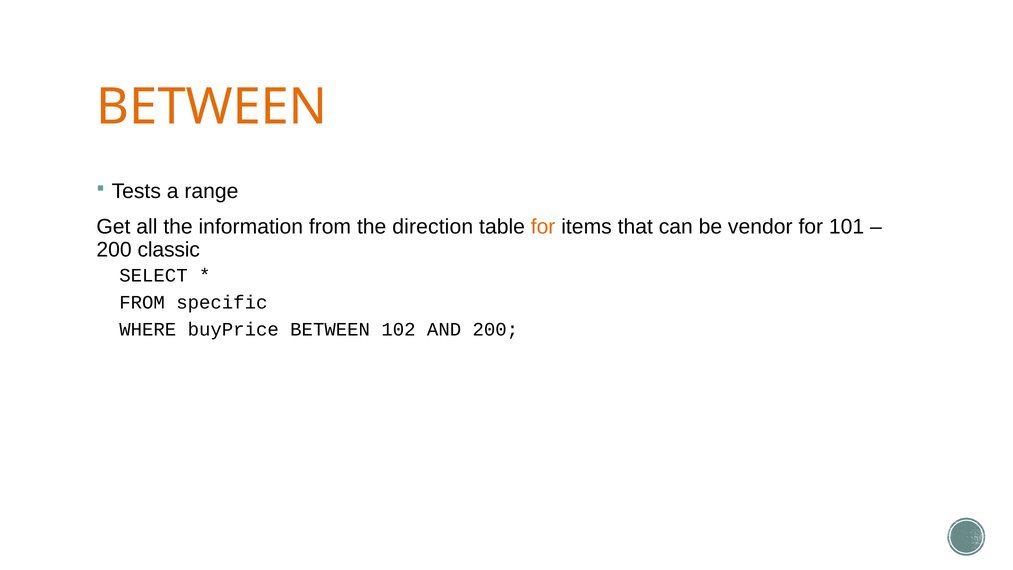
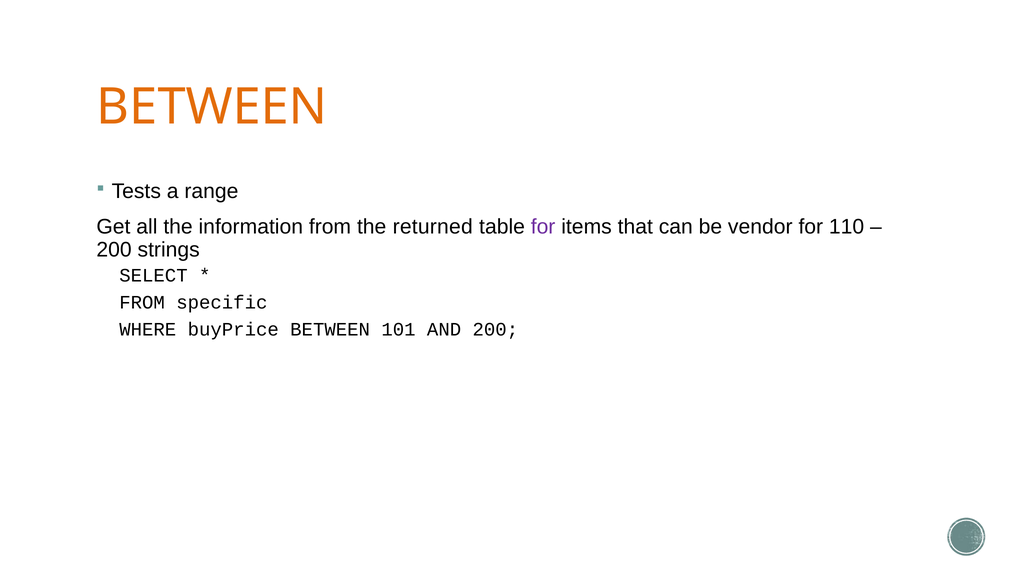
direction: direction -> returned (433, 227)
for colour: orange -> purple (543, 227)
101: 101 -> 110 (847, 227)
classic: classic -> strings (169, 250)
102: 102 -> 101 (398, 329)
